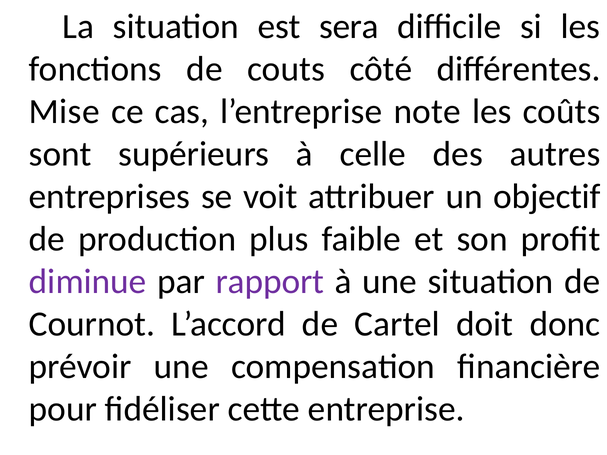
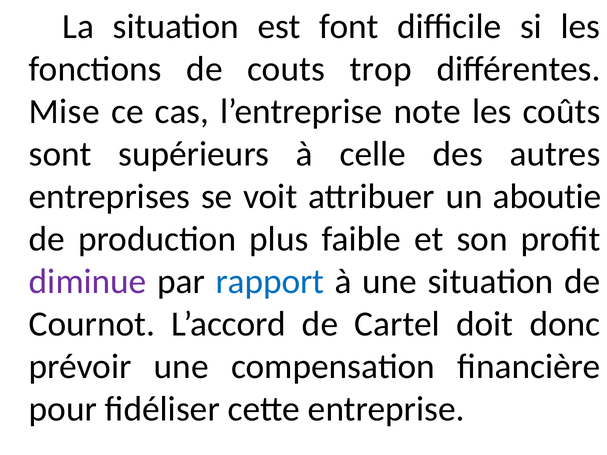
sera: sera -> font (349, 27)
côté: côté -> trop (381, 69)
objectif: objectif -> aboutie (547, 197)
rapport colour: purple -> blue (270, 282)
